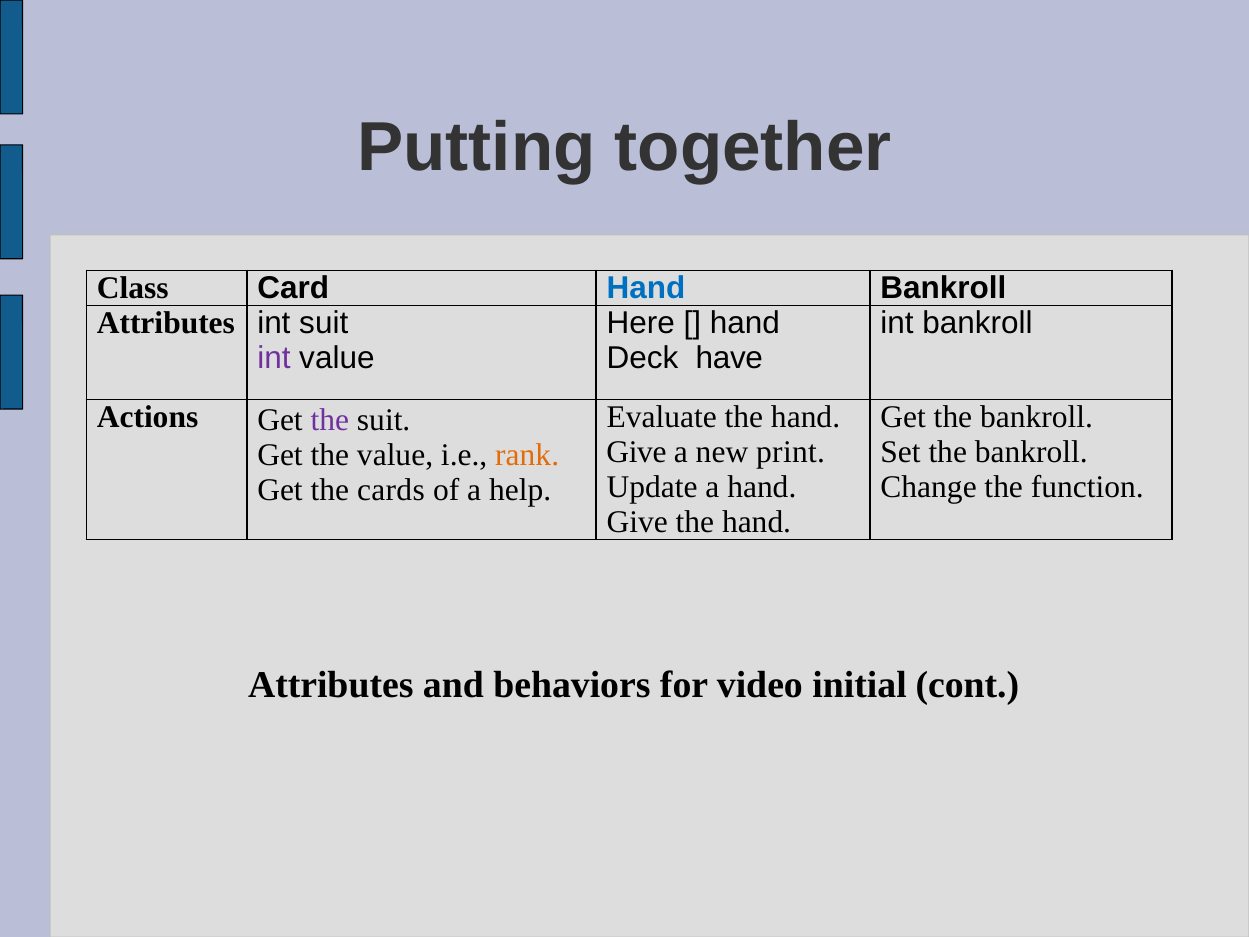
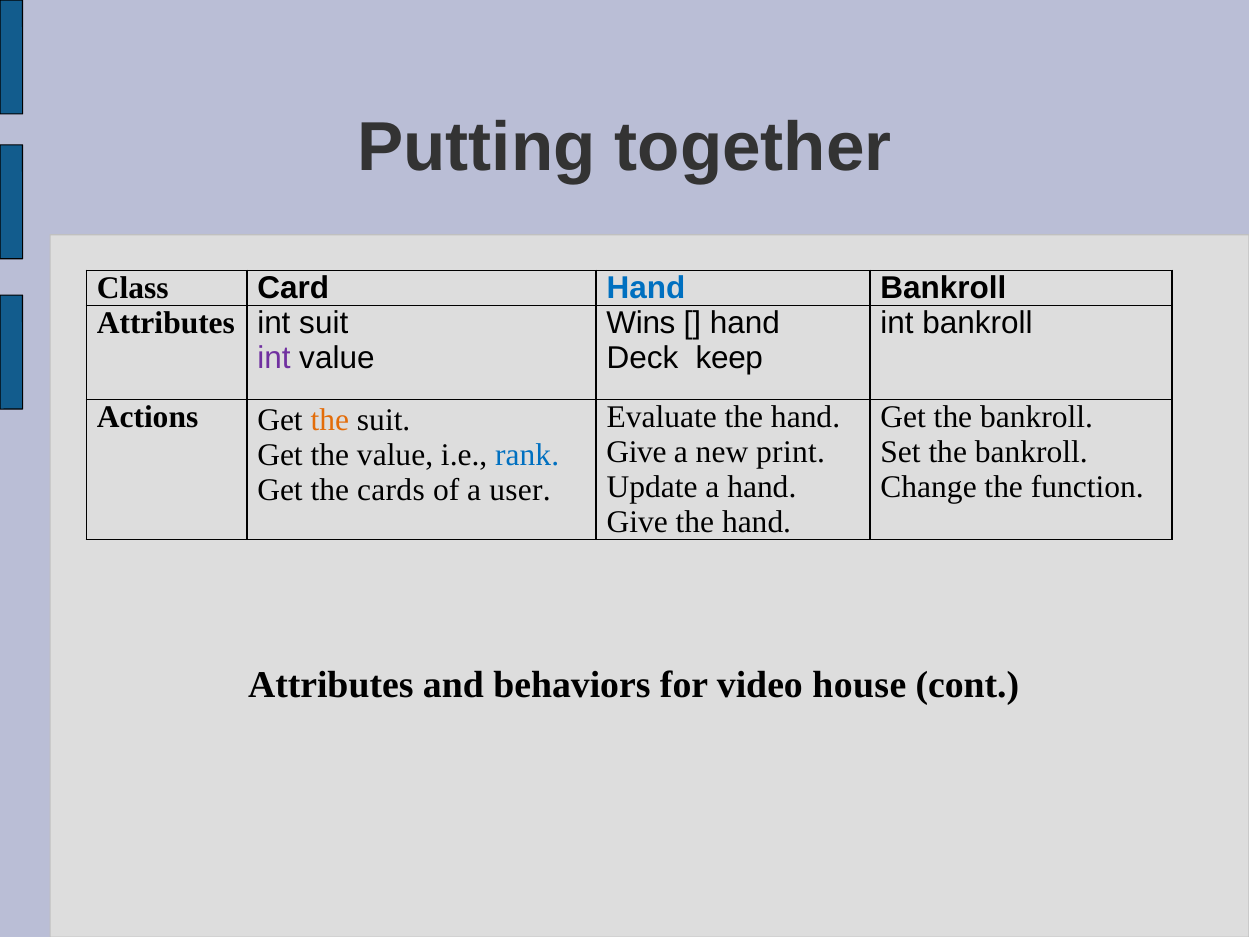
Here: Here -> Wins (641, 323)
have: have -> keep (729, 358)
the colour: purple -> orange (330, 420)
rank colour: orange -> blue (527, 455)
help: help -> user (520, 490)
initial: initial -> house (859, 685)
